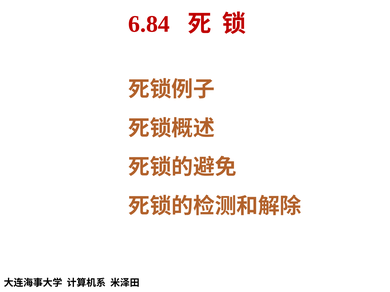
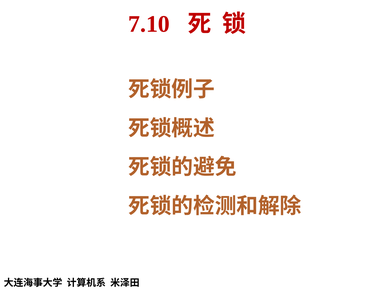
6.84: 6.84 -> 7.10 (149, 24)
